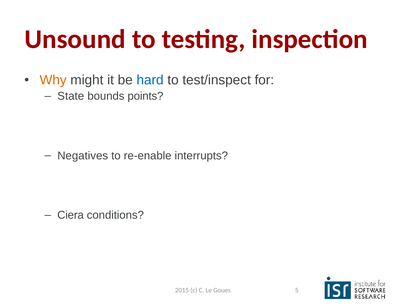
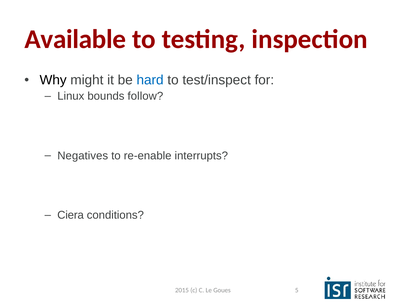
Unsound: Unsound -> Available (75, 39)
Why colour: orange -> black (53, 80)
State: State -> Linux (71, 96)
points: points -> follow (145, 96)
